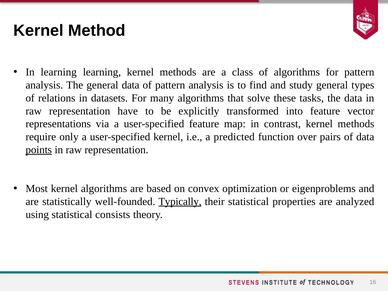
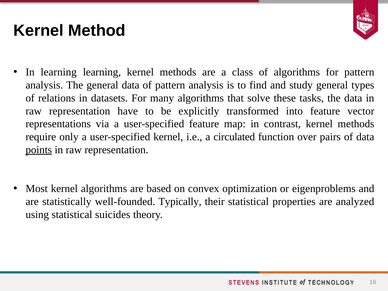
predicted: predicted -> circulated (234, 137)
Typically underline: present -> none (180, 202)
consists: consists -> suicides (113, 214)
